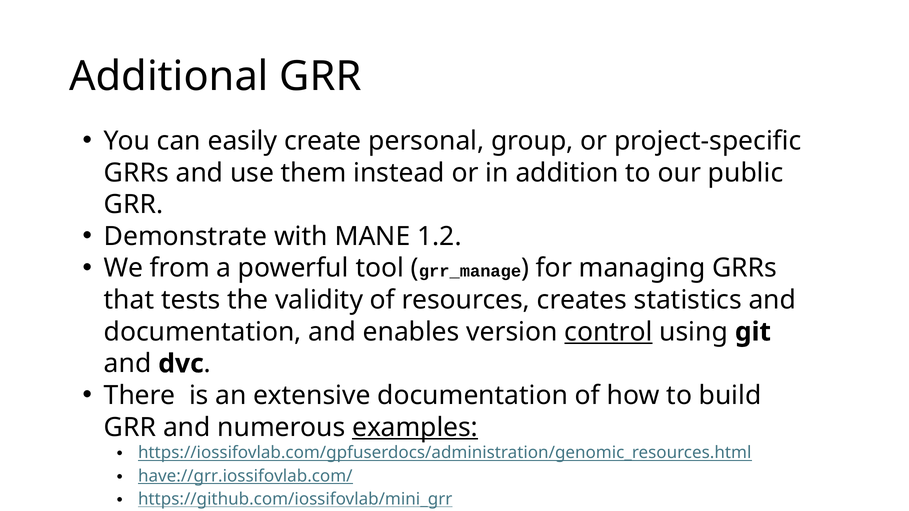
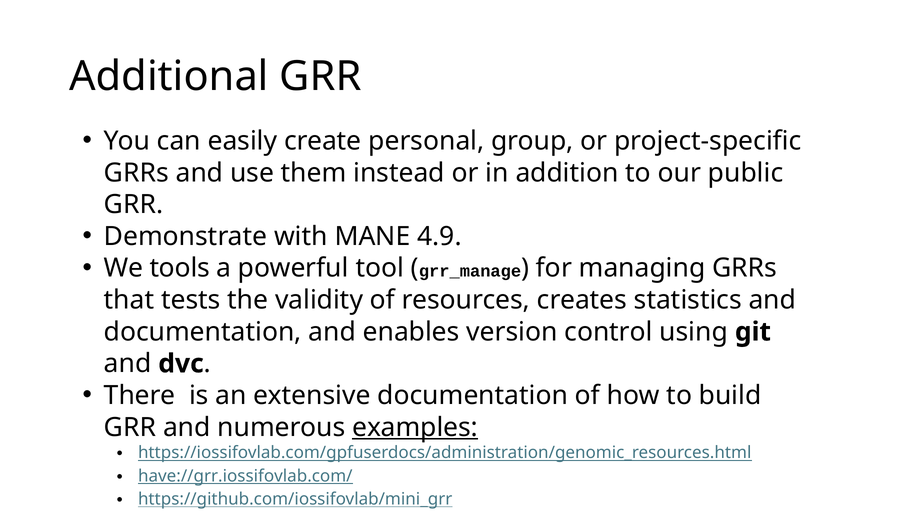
1.2: 1.2 -> 4.9 (439, 237)
from: from -> tools (180, 268)
control underline: present -> none (608, 332)
